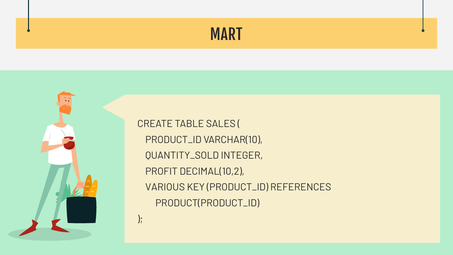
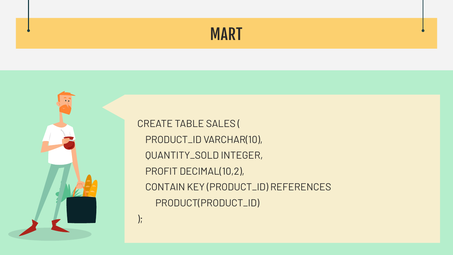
VARIOUS: VARIOUS -> CONTAIN (165, 187)
